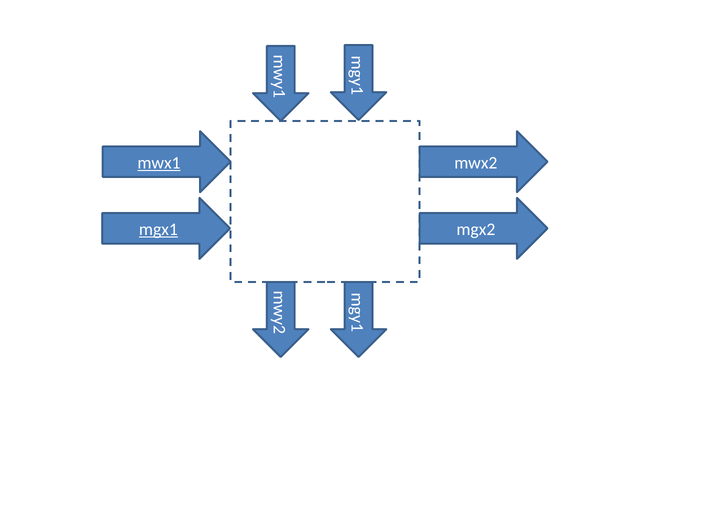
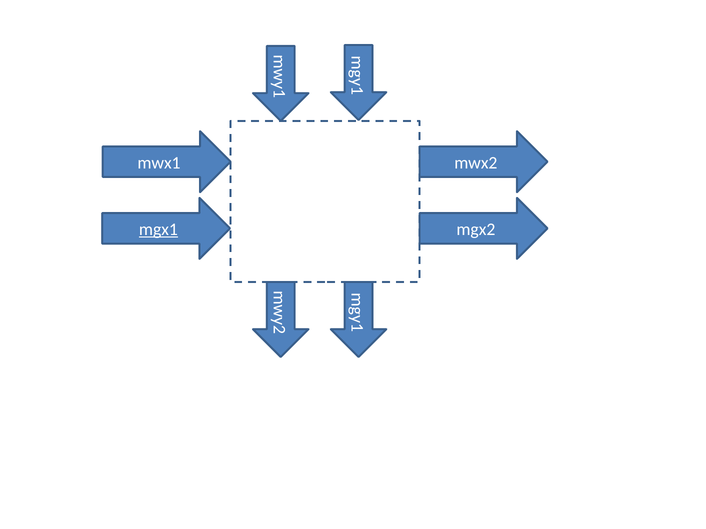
mwx1 underline: present -> none (159, 163)
